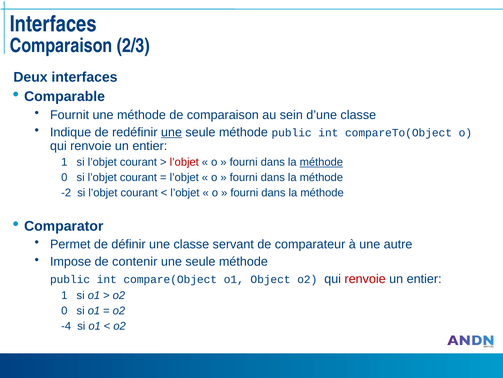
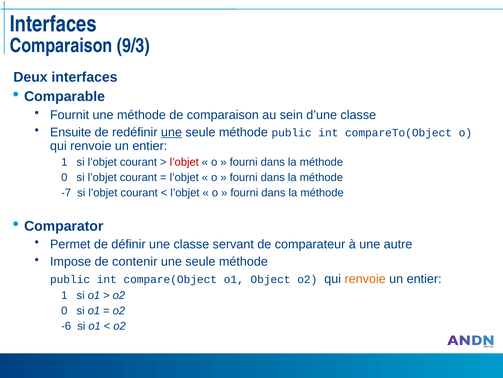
2/3: 2/3 -> 9/3 (133, 45)
Indique: Indique -> Ensuite (71, 132)
méthode underline: present -> none (321, 162)
-2: -2 -> -7 (66, 193)
renvoie colour: red -> orange (365, 279)
-4: -4 -> -6 (66, 326)
